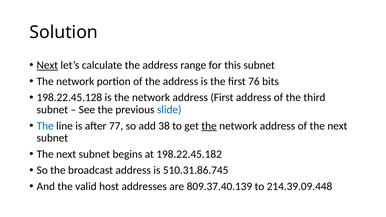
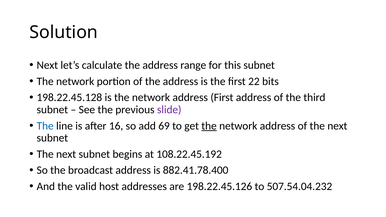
Next underline: present -> none (47, 65)
76: 76 -> 22 (254, 81)
slide colour: blue -> purple (169, 110)
77: 77 -> 16 (116, 126)
38: 38 -> 69 (164, 126)
198.22.45.182: 198.22.45.182 -> 108.22.45.192 (189, 154)
510.31.86.745: 510.31.86.745 -> 882.41.78.400 (196, 170)
809.37.40.139: 809.37.40.139 -> 198.22.45.126 (219, 186)
214.39.09.448: 214.39.09.448 -> 507.54.04.232 (300, 186)
